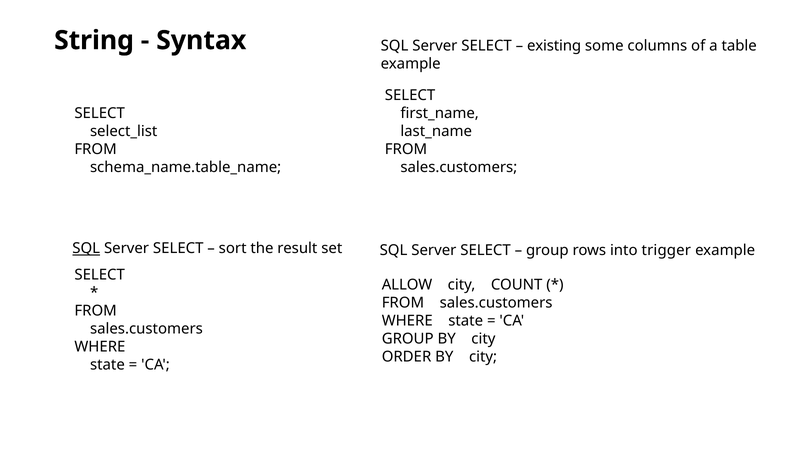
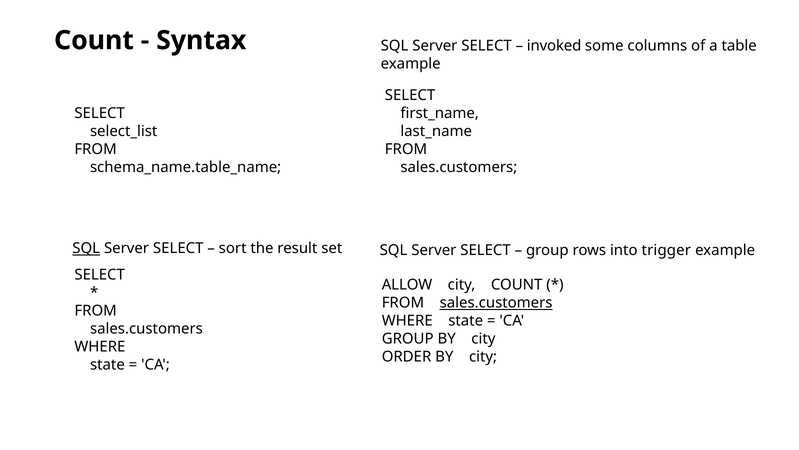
String: String -> Count (94, 40)
existing: existing -> invoked (554, 46)
sales.customers underline: none -> present (496, 303)
